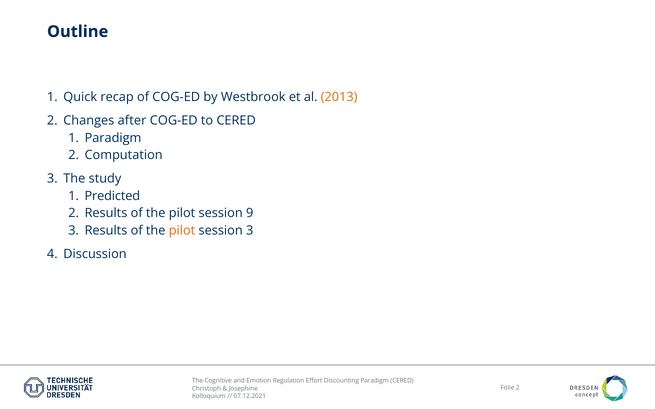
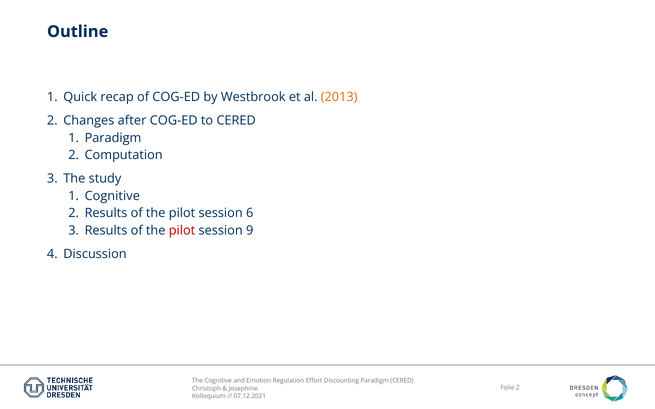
1 Predicted: Predicted -> Cognitive (112, 196)
9: 9 -> 6 (250, 213)
pilot colour: orange -> red (182, 231)
session 3: 3 -> 9 (250, 231)
